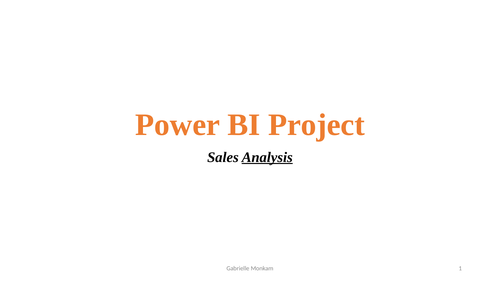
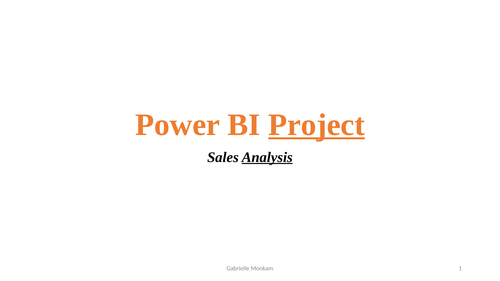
Project underline: none -> present (316, 125)
